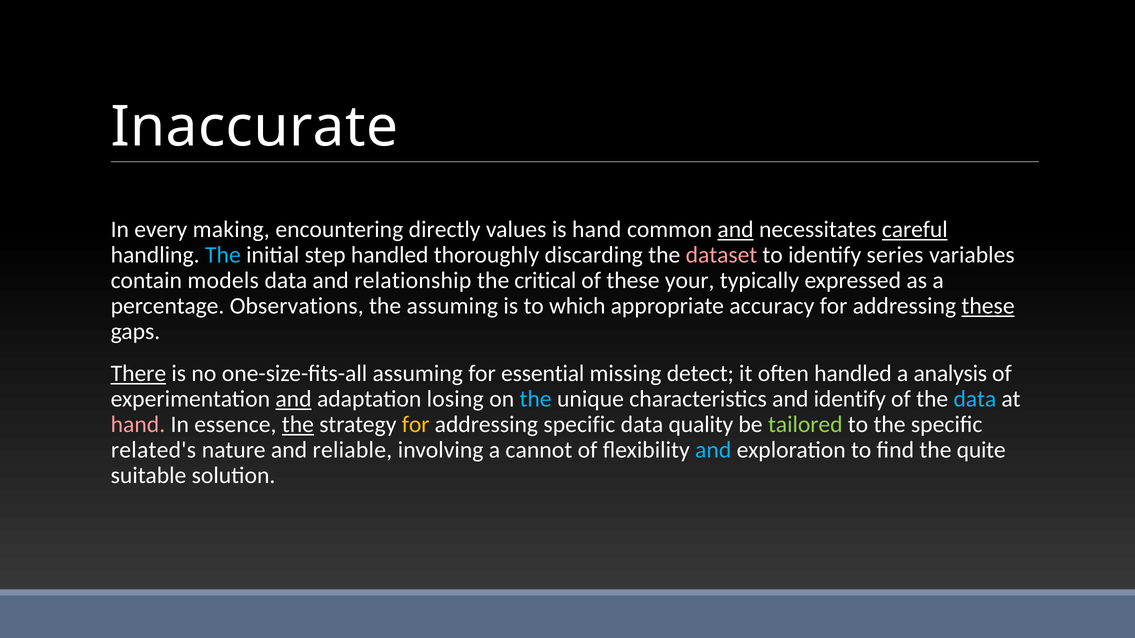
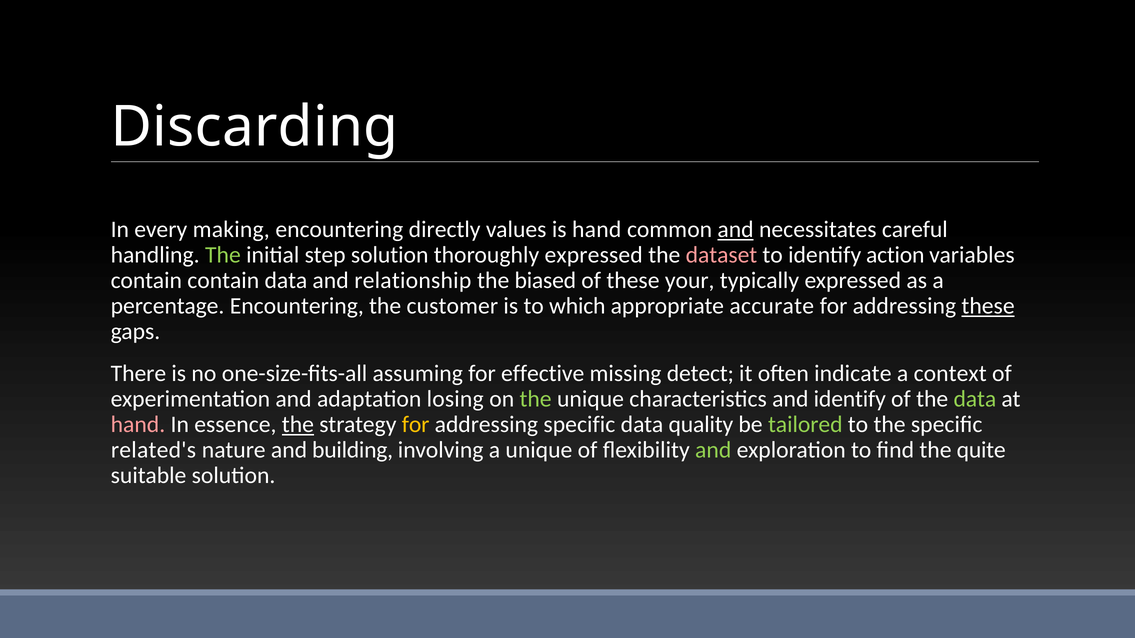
Inaccurate: Inaccurate -> Discarding (254, 127)
careful underline: present -> none (915, 230)
The colour: light blue -> light green (223, 255)
step handled: handled -> solution (390, 255)
thoroughly discarding: discarding -> expressed (594, 255)
series: series -> action (895, 255)
contain models: models -> contain (223, 281)
critical: critical -> biased (545, 281)
percentage Observations: Observations -> Encountering (297, 306)
the assuming: assuming -> customer (452, 306)
accuracy: accuracy -> accurate (772, 306)
There underline: present -> none (138, 374)
essential: essential -> effective (543, 374)
often handled: handled -> indicate (853, 374)
analysis: analysis -> context (950, 374)
and underline: present -> none (293, 399)
the colour: light blue -> light green (536, 399)
data colour: light blue -> light green (975, 399)
reliable: reliable -> building (353, 450)
a cannot: cannot -> unique (539, 450)
and colour: light blue -> light green (713, 450)
